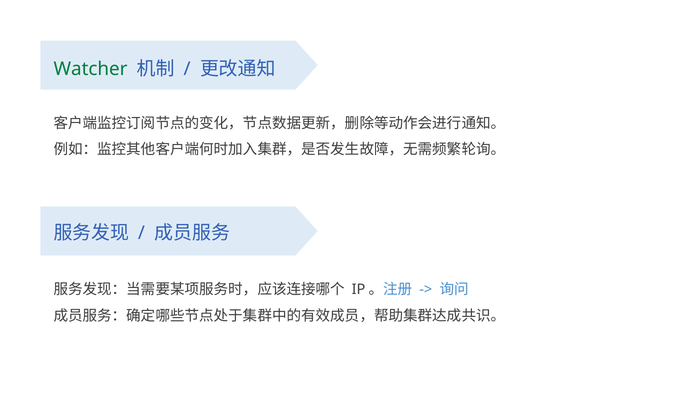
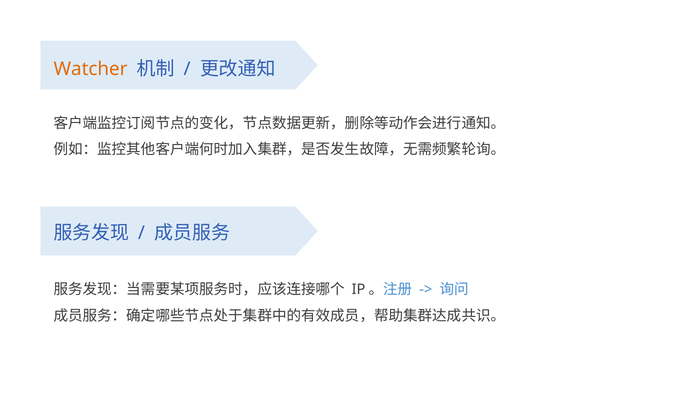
Watcher colour: green -> orange (91, 69)
